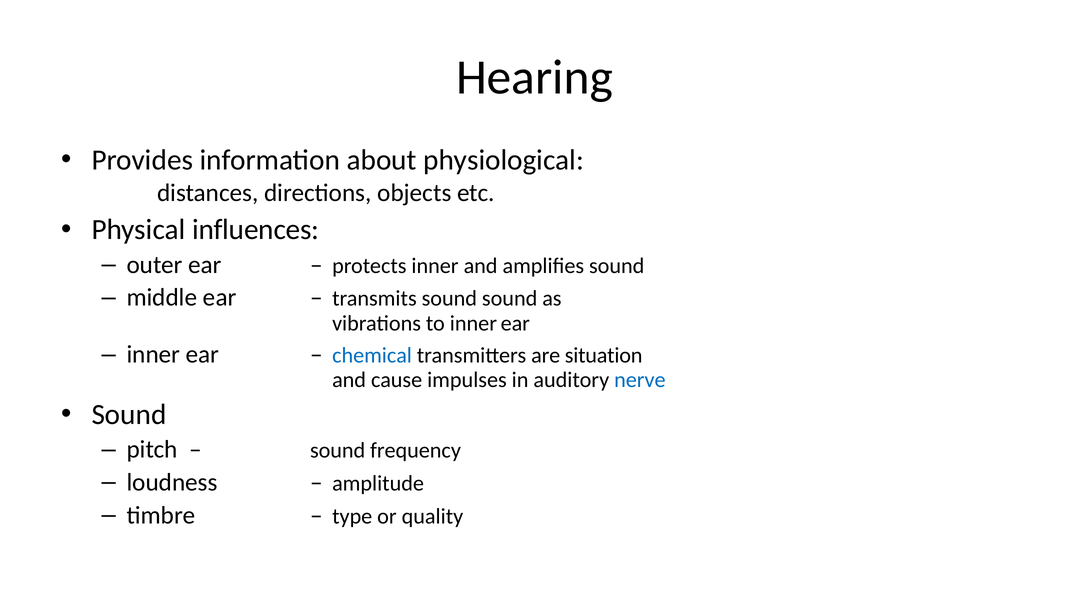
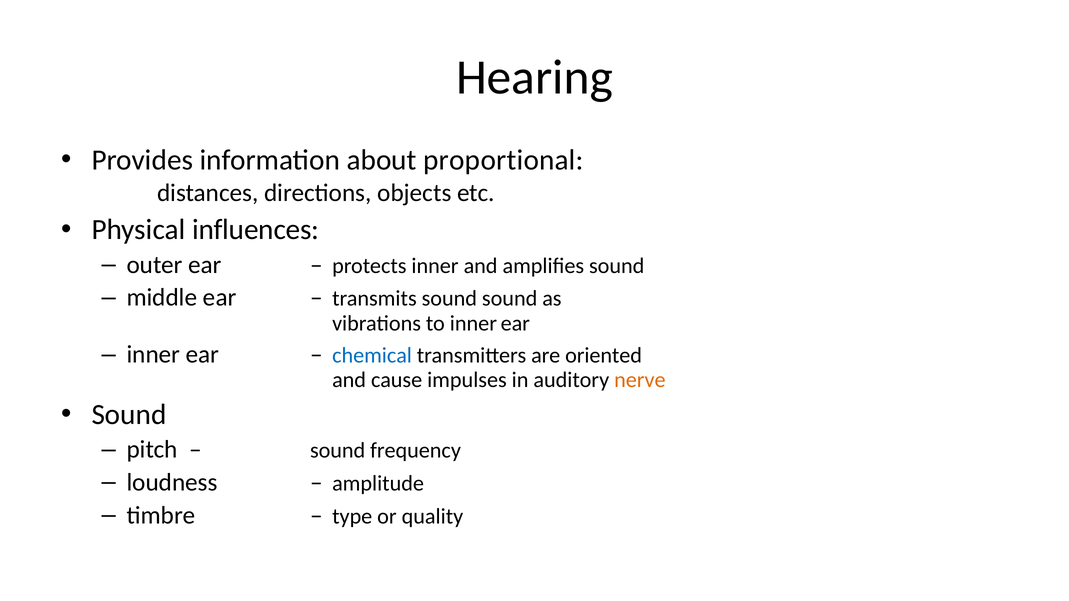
physiological: physiological -> proportional (504, 160)
situation: situation -> oriented (604, 356)
nerve colour: blue -> orange (640, 380)
